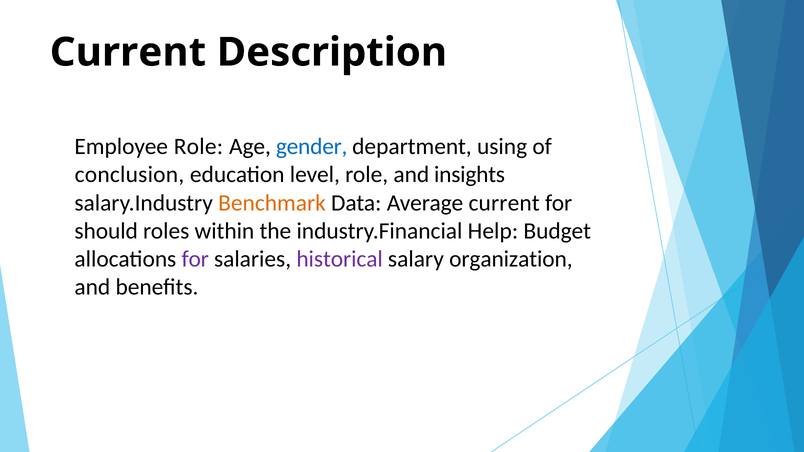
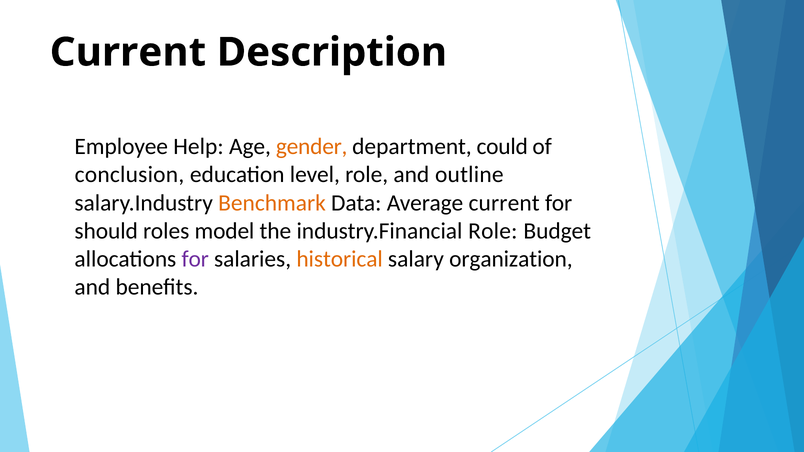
Employee Role: Role -> Help (199, 147)
gender colour: blue -> orange (312, 147)
using: using -> could (502, 147)
insights: insights -> outline (469, 175)
within: within -> model (224, 231)
industry.Financial Help: Help -> Role (493, 231)
historical colour: purple -> orange (340, 259)
